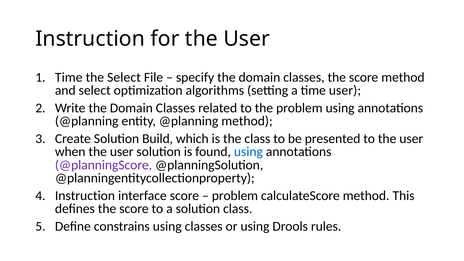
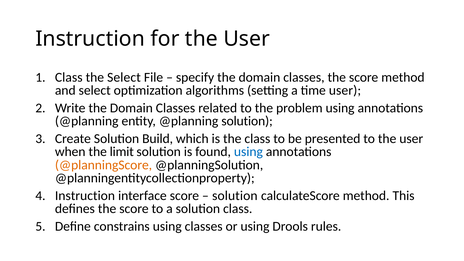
Time: Time -> Class (69, 77)
@planning method: method -> solution (247, 121)
when the user: user -> limit (122, 152)
@planningScore colour: purple -> orange (104, 165)
problem: problem -> solution (235, 196)
